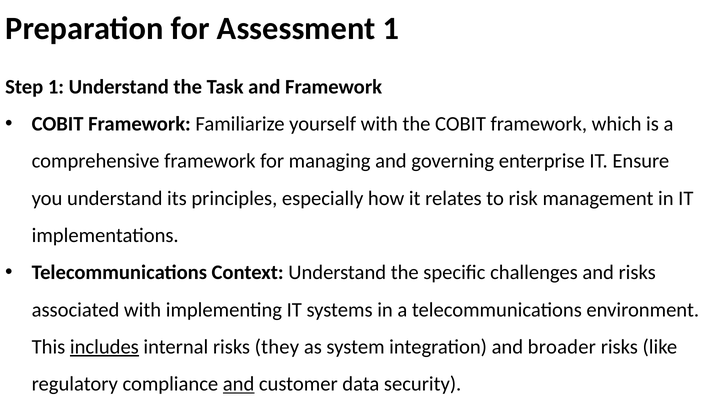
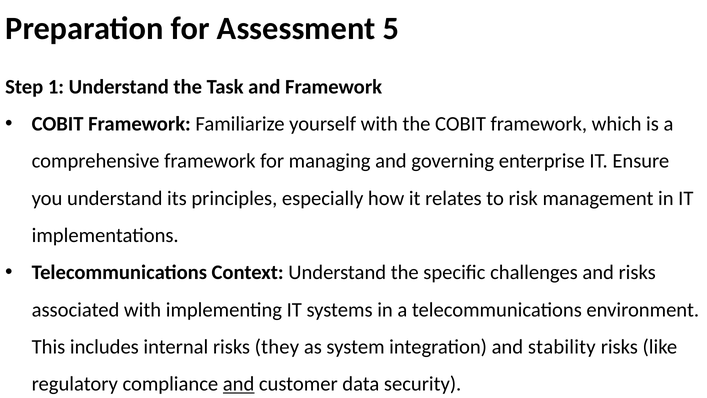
Assessment 1: 1 -> 5 (391, 29)
includes underline: present -> none (104, 347)
broader: broader -> stability (562, 347)
